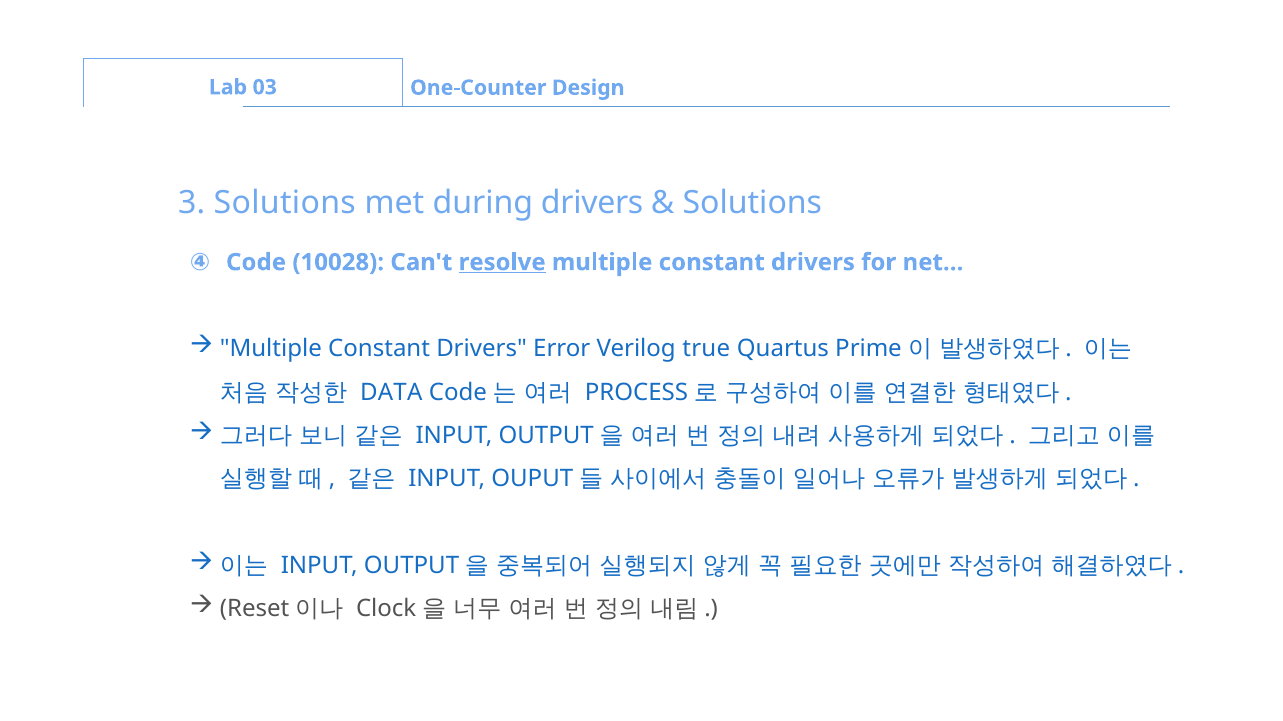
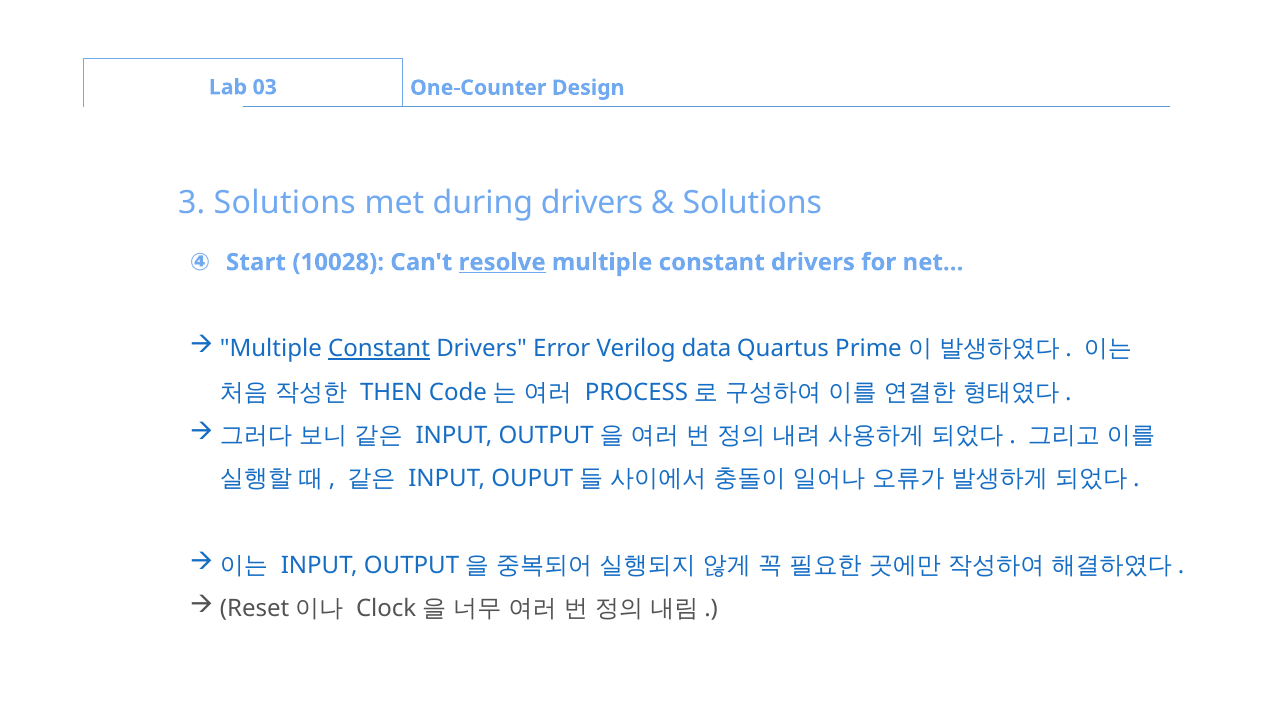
Code: Code -> Start (256, 263)
Constant underline: none -> present (379, 349)
true: true -> data (706, 349)
DATA: DATA -> THEN (391, 392)
